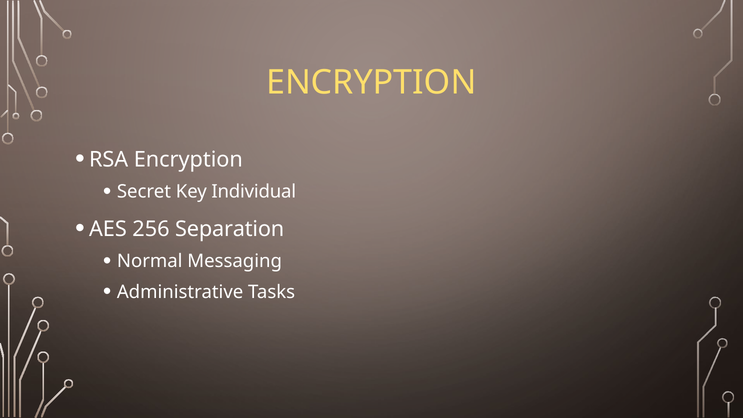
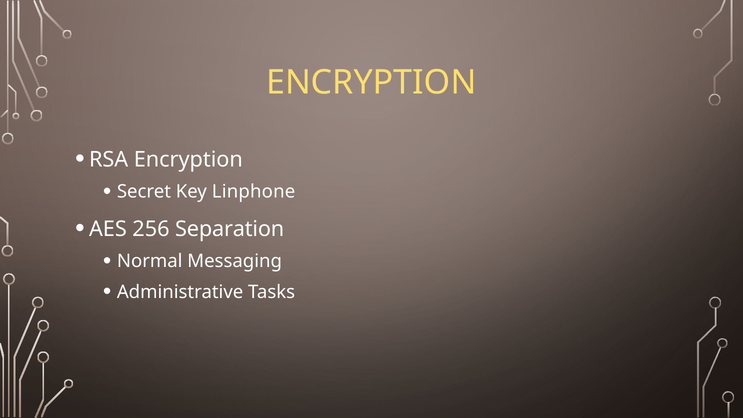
Individual: Individual -> Linphone (254, 192)
